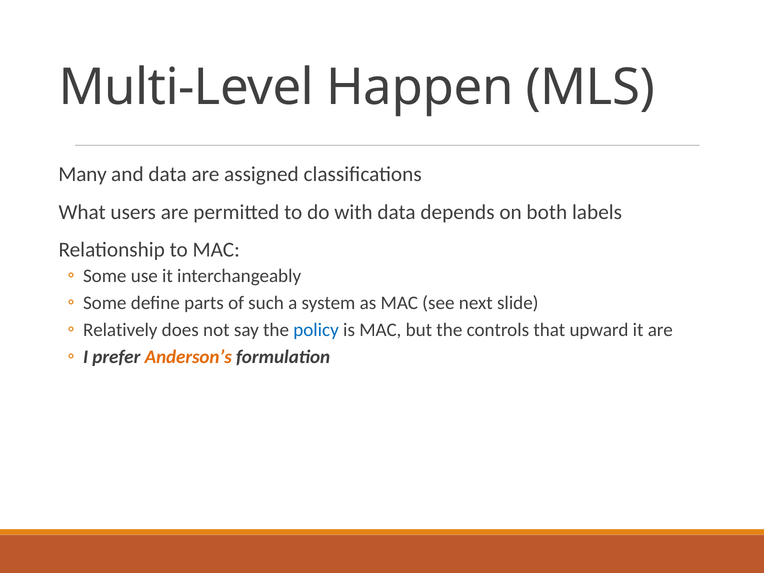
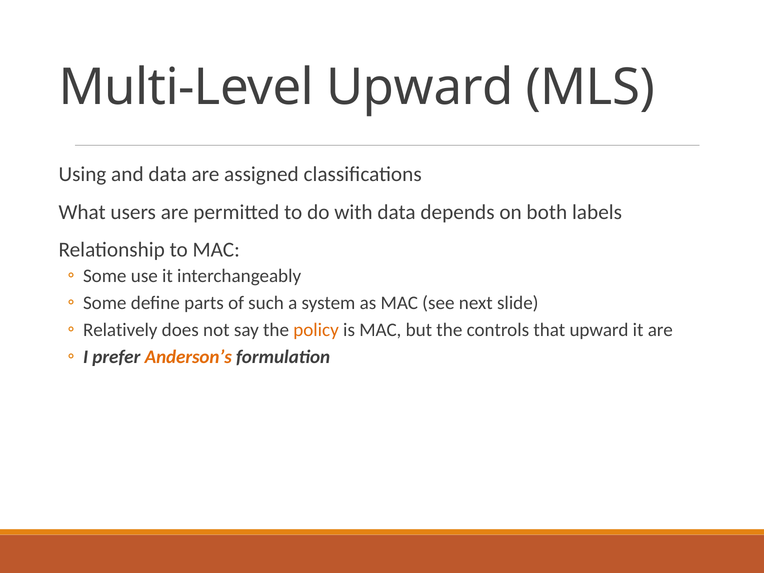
Multi-Level Happen: Happen -> Upward (420, 87)
Many: Many -> Using (82, 174)
policy colour: blue -> orange (316, 330)
